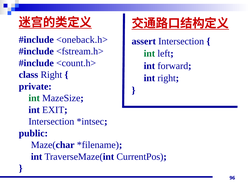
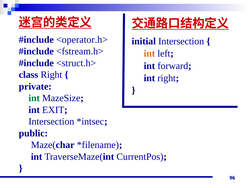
<oneback.h>: <oneback.h> -> <operator.h> (82, 40)
assert: assert -> initial (144, 41)
int colour: green -> orange (149, 53)
<count.h>: <count.h> -> <struct.h> (76, 63)
